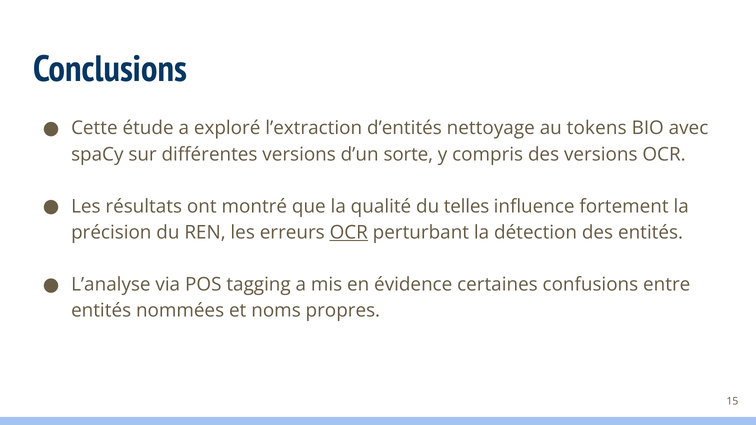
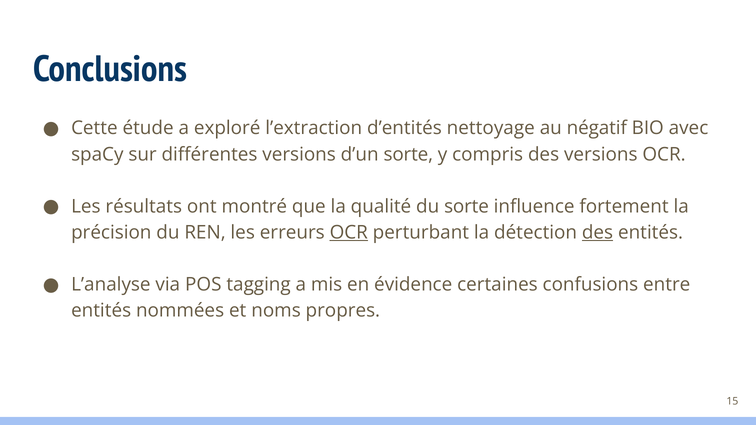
tokens: tokens -> négatif (597, 128)
du telles: telles -> sorte (467, 207)
des underline: none -> present (598, 233)
